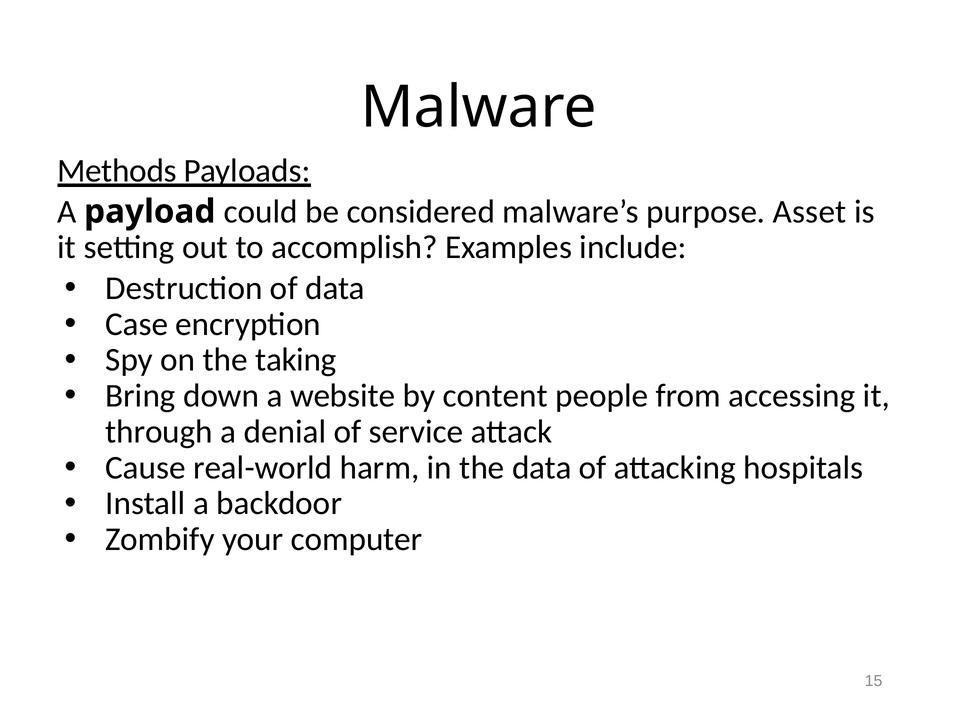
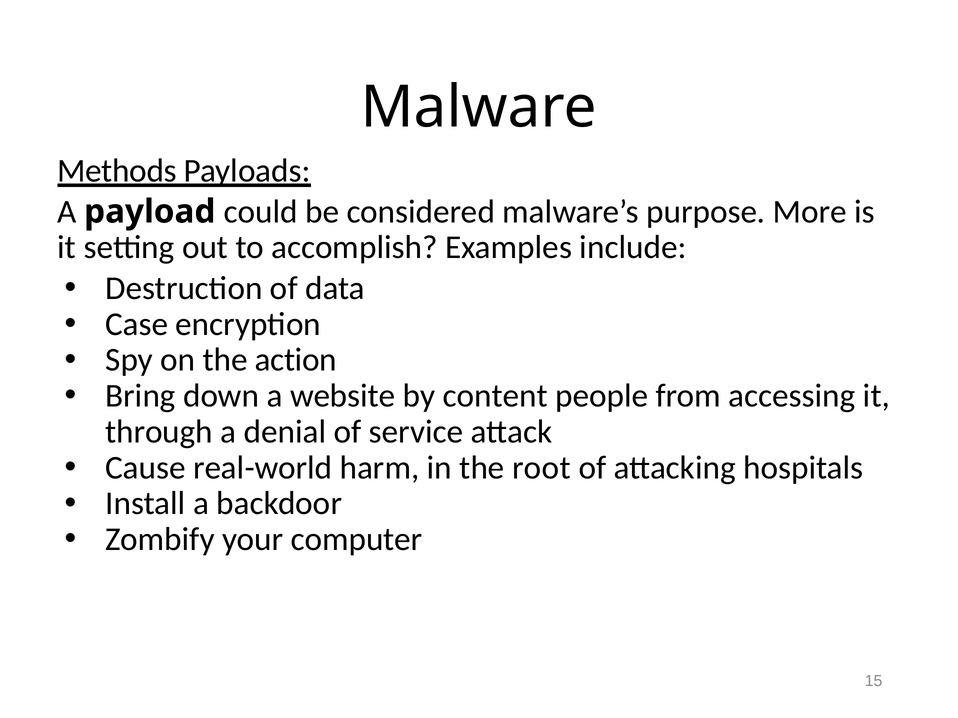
Asset: Asset -> More (810, 212)
taking: taking -> action (296, 360)
the data: data -> root (541, 468)
